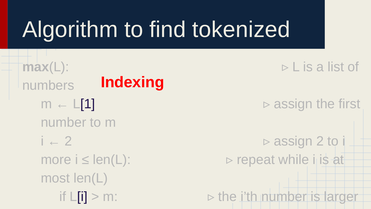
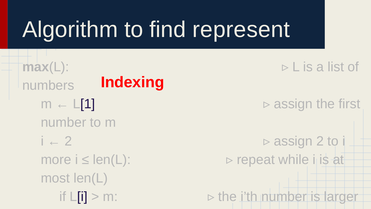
tokenized: tokenized -> represent (241, 30)
